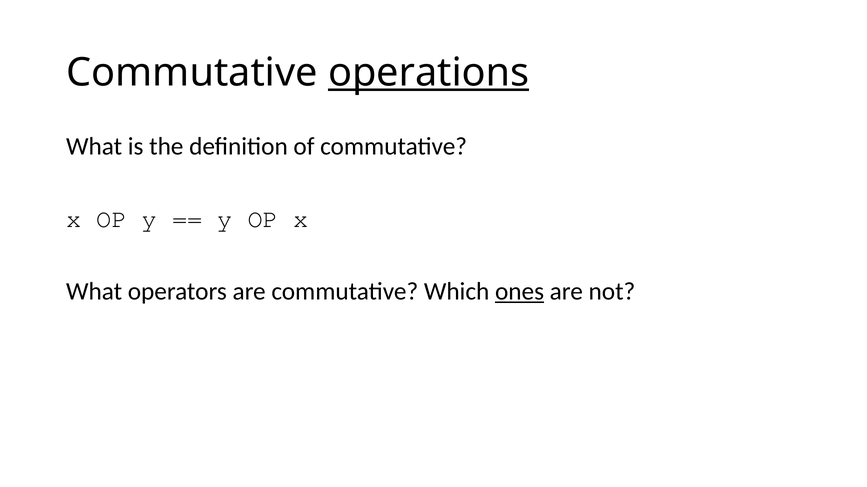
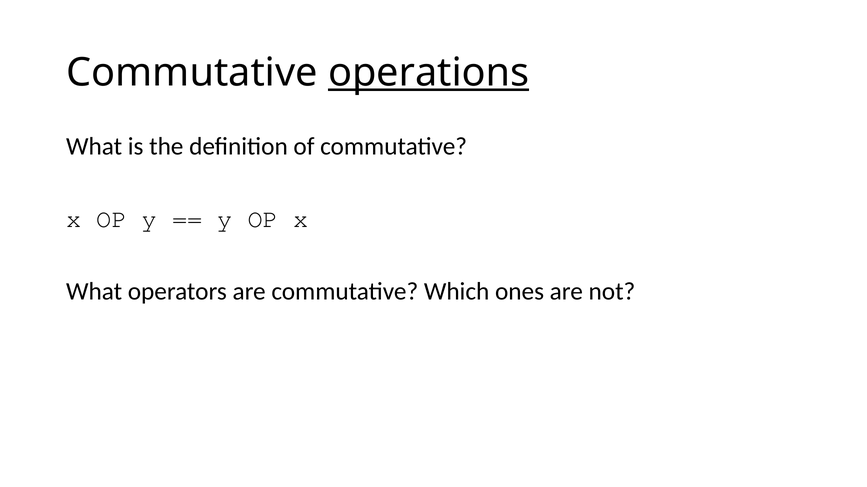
ones underline: present -> none (520, 292)
